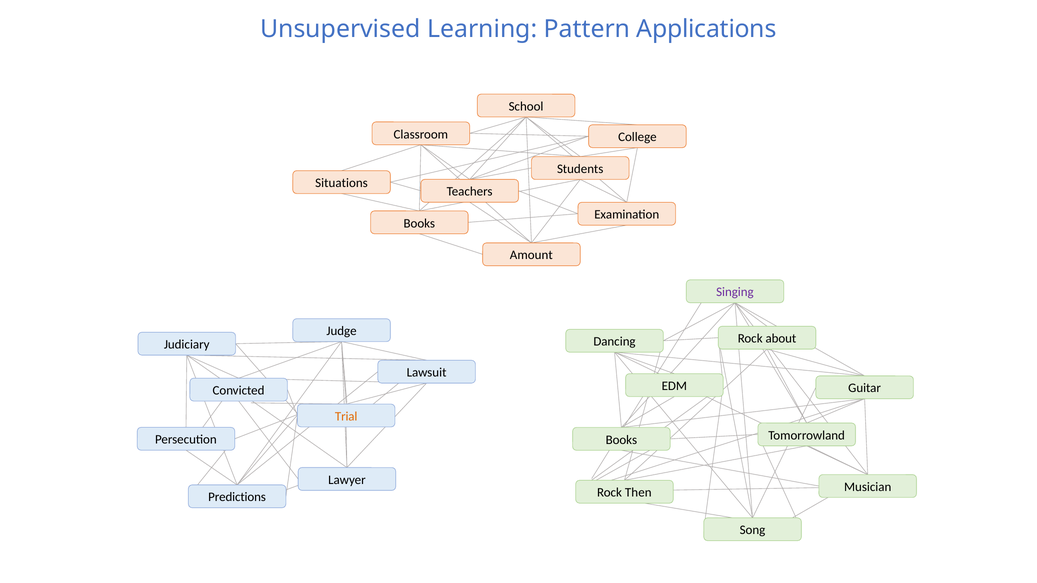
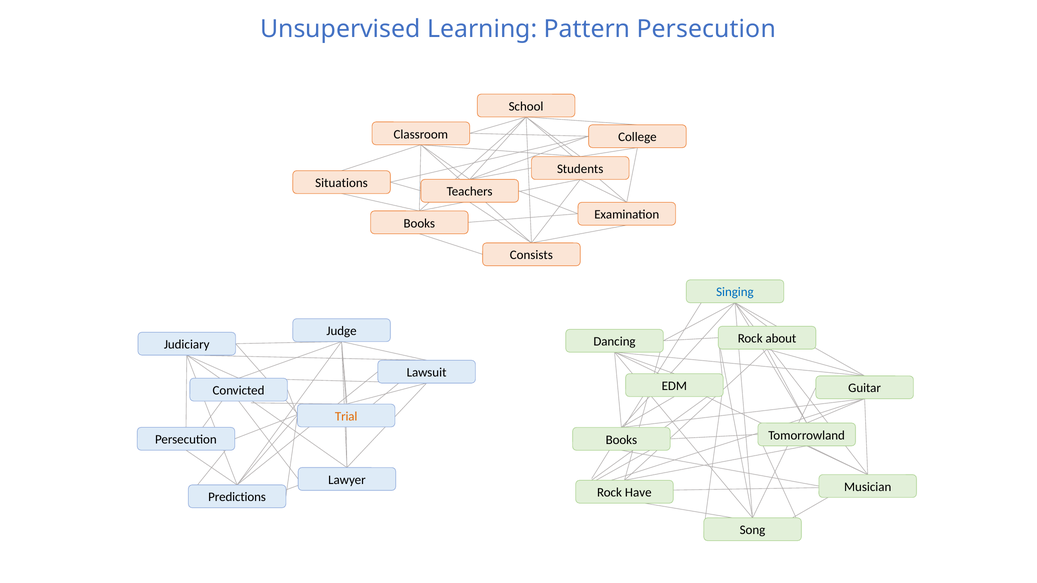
Pattern Applications: Applications -> Persecution (706, 29)
Amount: Amount -> Consists (531, 255)
Singing colour: purple -> blue (735, 292)
Then: Then -> Have (638, 493)
